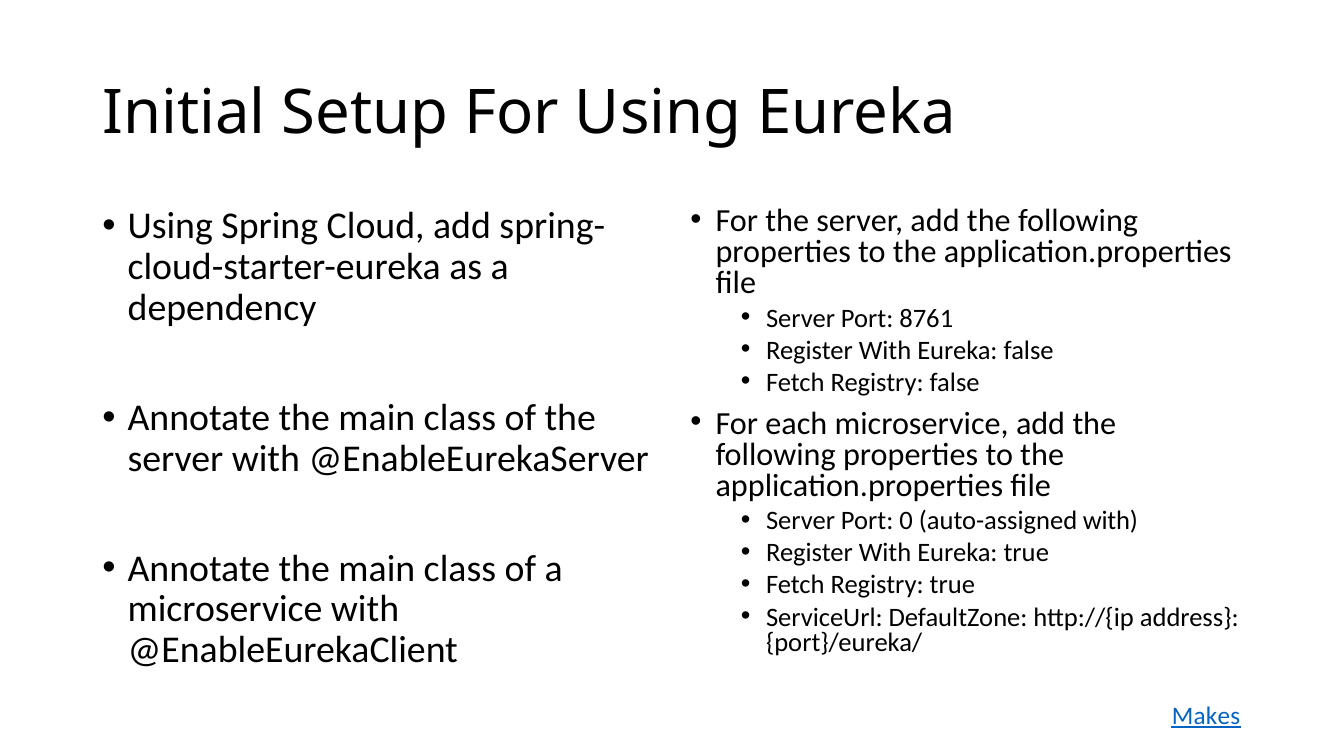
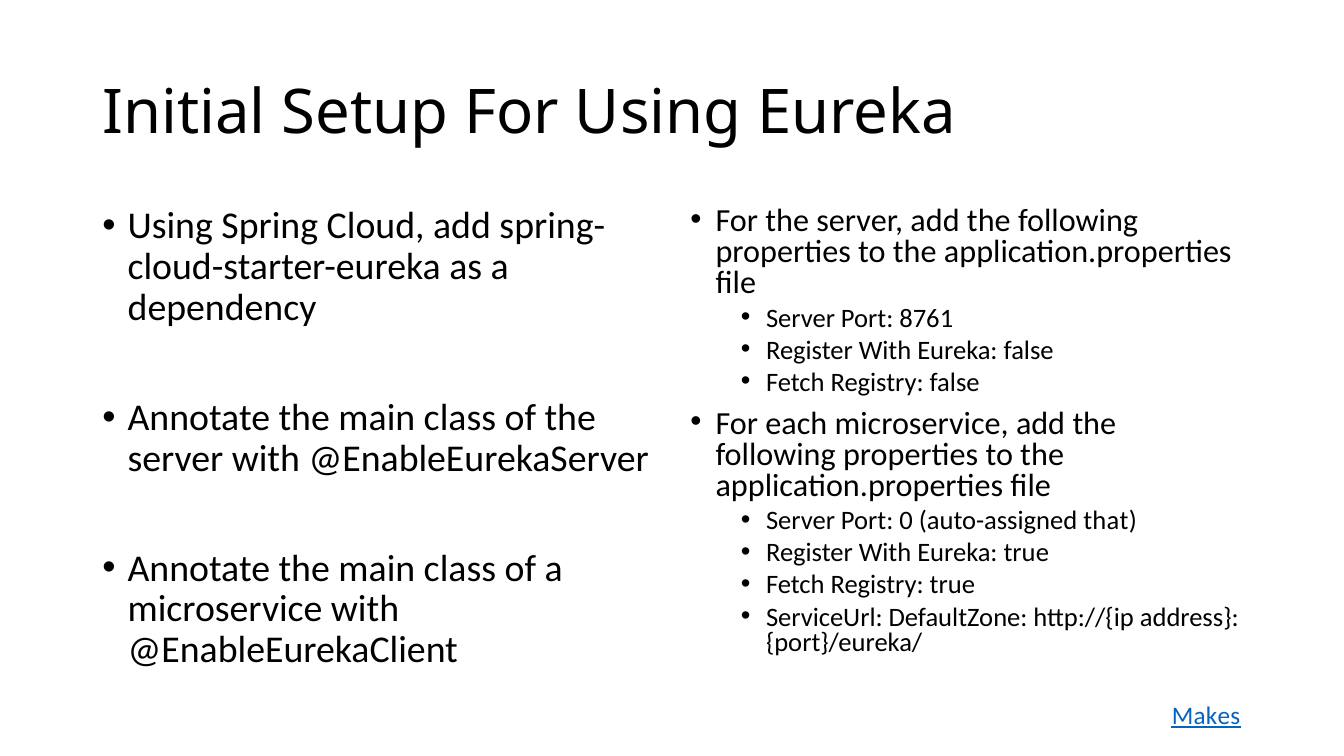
auto-assigned with: with -> that (1110, 521)
